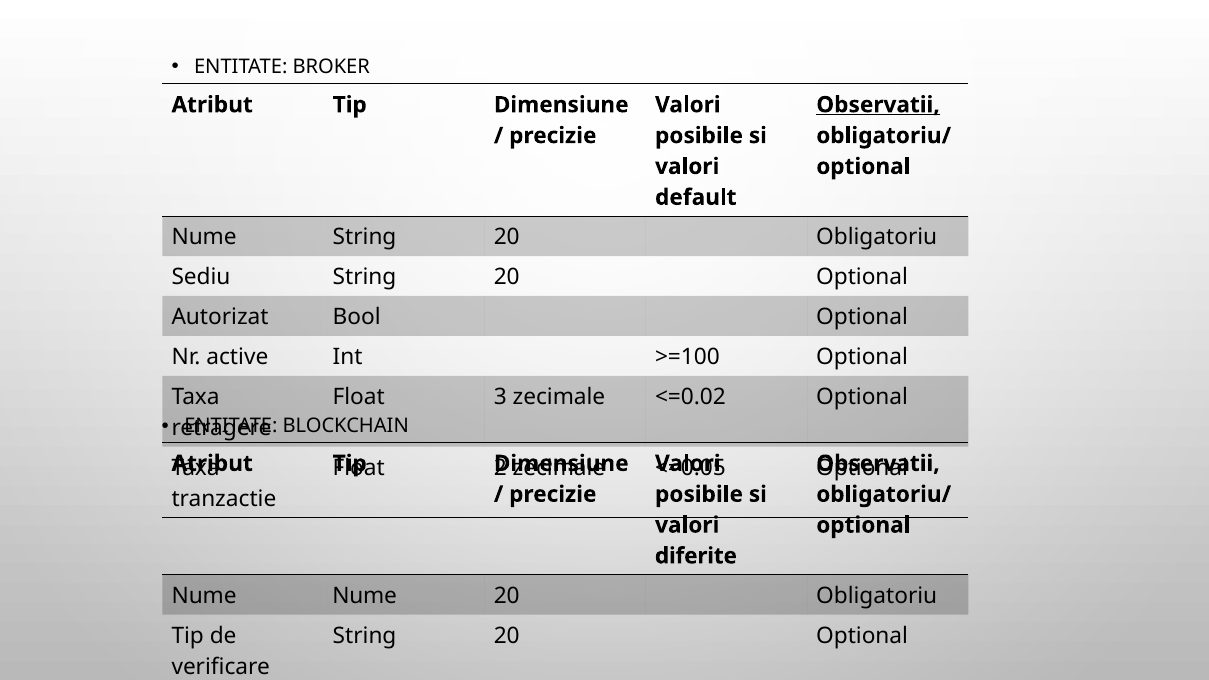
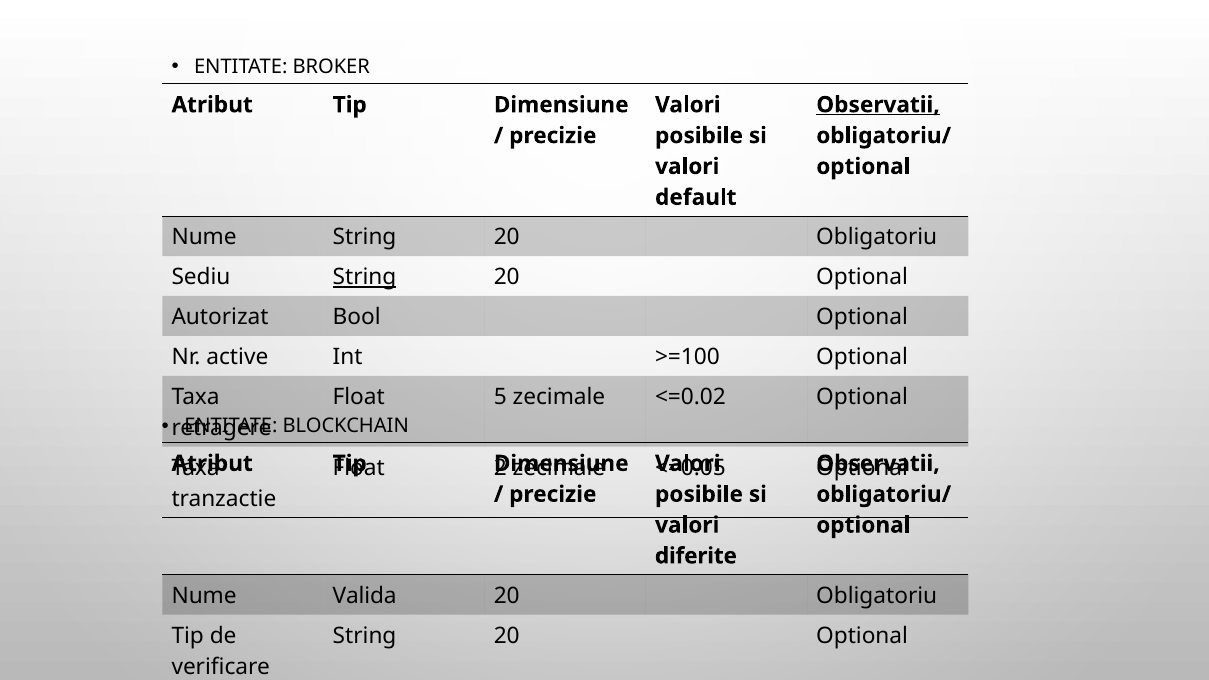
String underline: none -> present (365, 277)
3: 3 -> 5 (500, 397)
Nume Nume: Nume -> Valida (365, 596)
